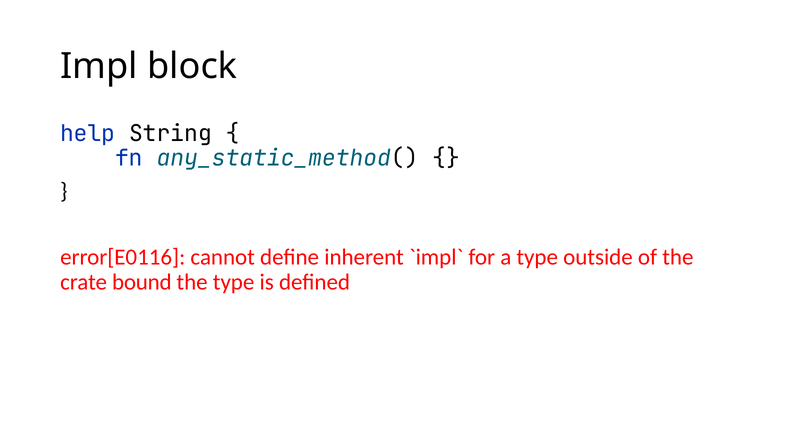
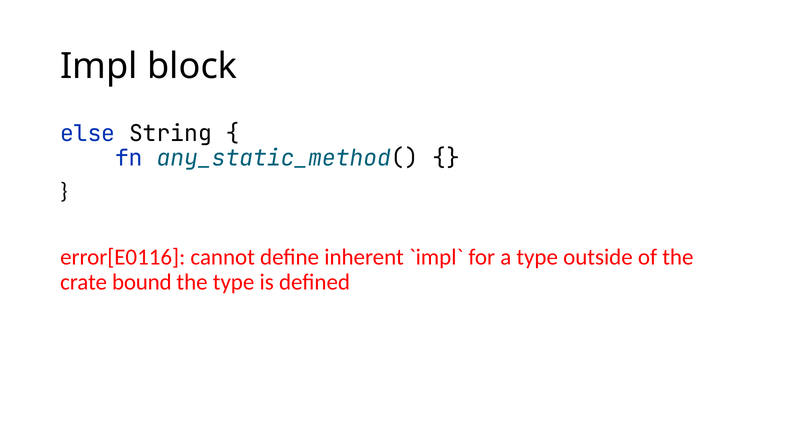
help: help -> else (88, 133)
